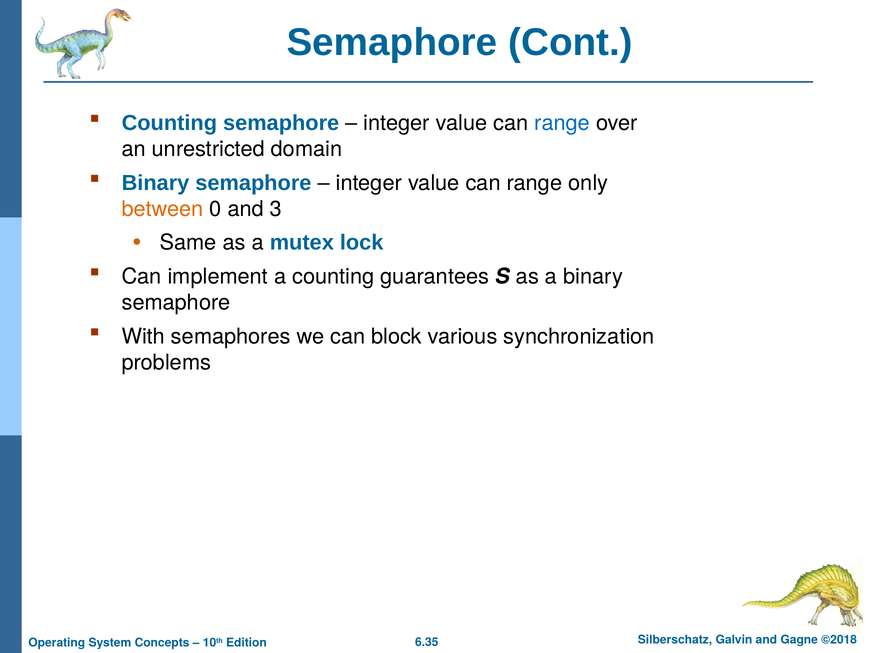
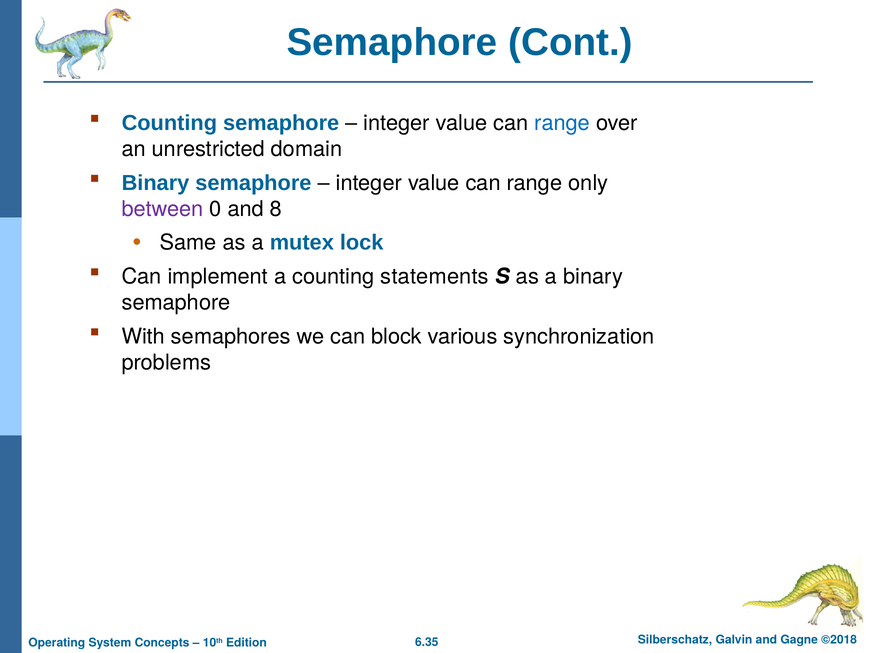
between colour: orange -> purple (163, 209)
3: 3 -> 8 (276, 209)
guarantees: guarantees -> statements (435, 277)
